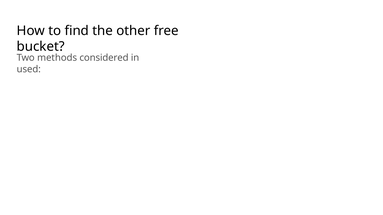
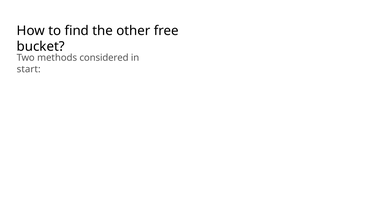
used: used -> start (29, 69)
